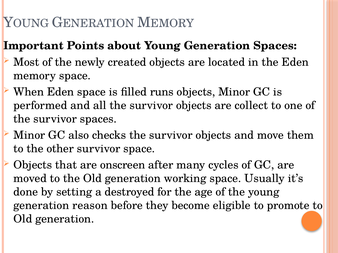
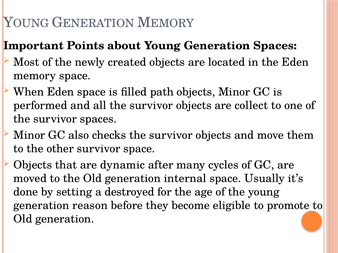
runs: runs -> path (162, 92)
onscreen: onscreen -> dynamic (123, 165)
working: working -> internal (185, 179)
